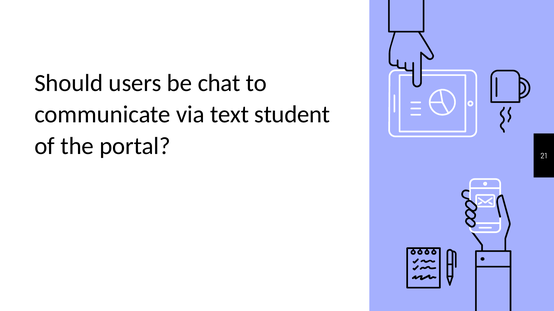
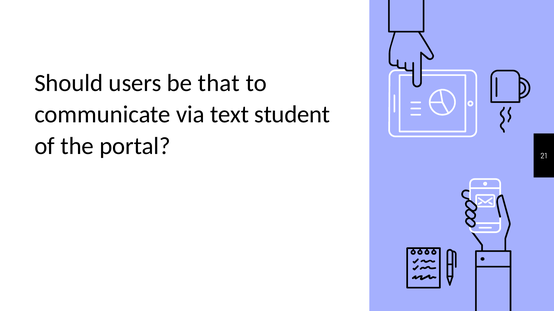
chat: chat -> that (219, 83)
